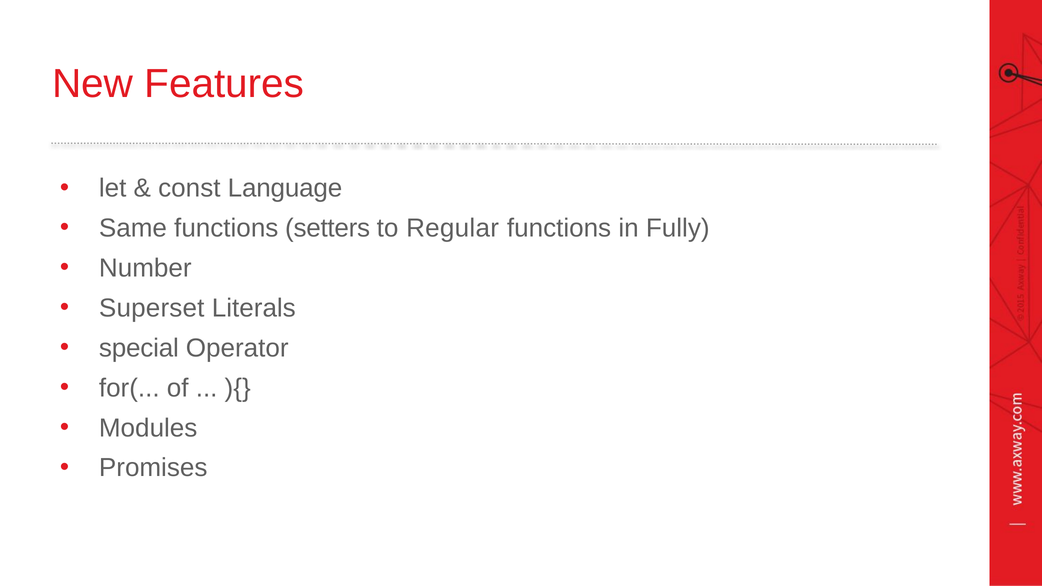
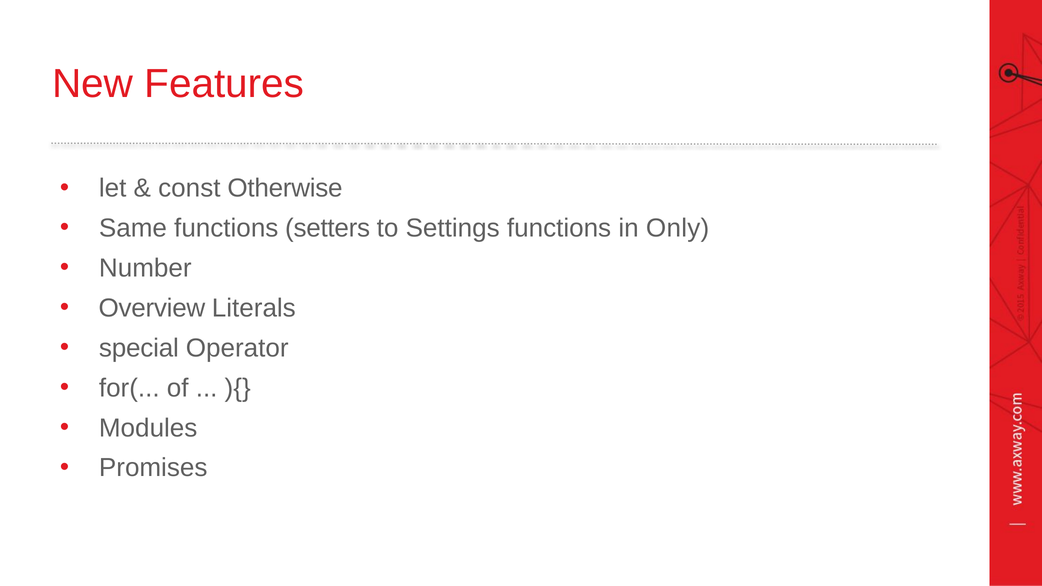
Language: Language -> Otherwise (285, 188)
Regular: Regular -> Settings (453, 228)
Fully: Fully -> Only (678, 228)
Superset: Superset -> Overview (152, 308)
